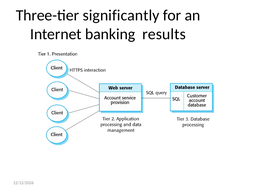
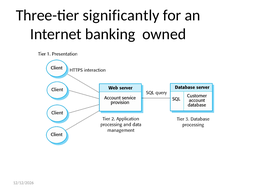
results: results -> owned (164, 34)
